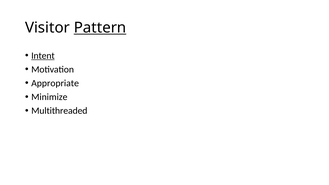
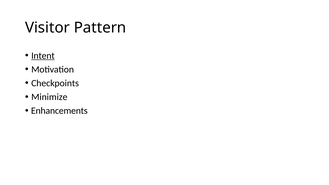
Pattern underline: present -> none (100, 28)
Appropriate: Appropriate -> Checkpoints (55, 83)
Multithreaded: Multithreaded -> Enhancements (59, 111)
